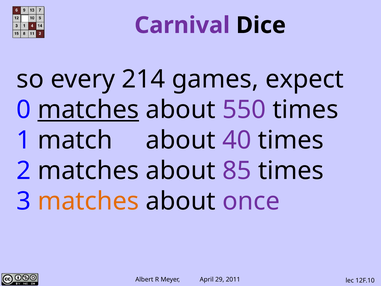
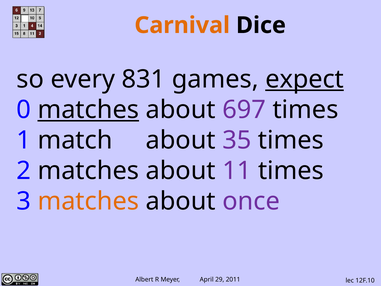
Carnival colour: purple -> orange (182, 25)
214: 214 -> 831 (143, 79)
expect underline: none -> present (305, 79)
550: 550 -> 697 (244, 110)
40: 40 -> 35 (237, 140)
85: 85 -> 11 (237, 171)
